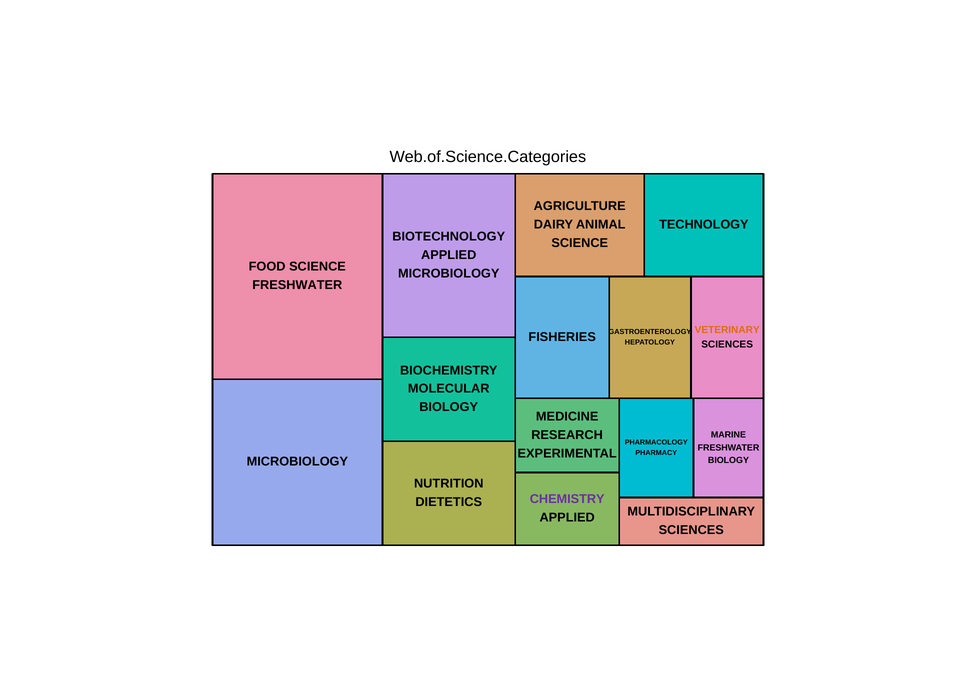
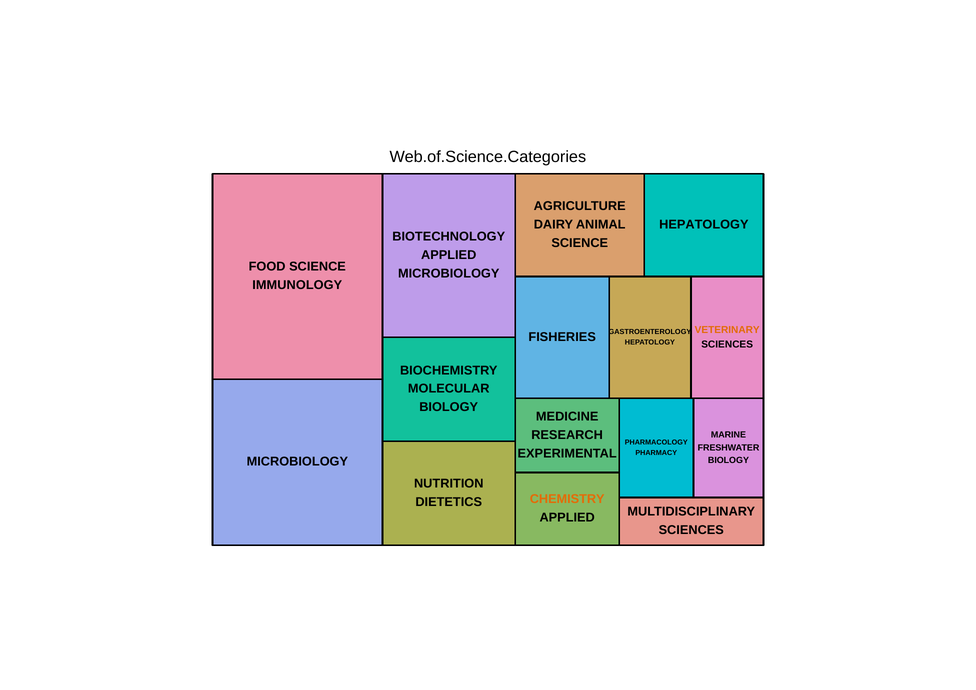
TECHNOLOGY: TECHNOLOGY -> HEPATOLOGY (704, 225)
FRESHWATER: FRESHWATER -> IMMUNOLOGY (297, 285)
CHEMISTRY colour: purple -> orange (567, 499)
